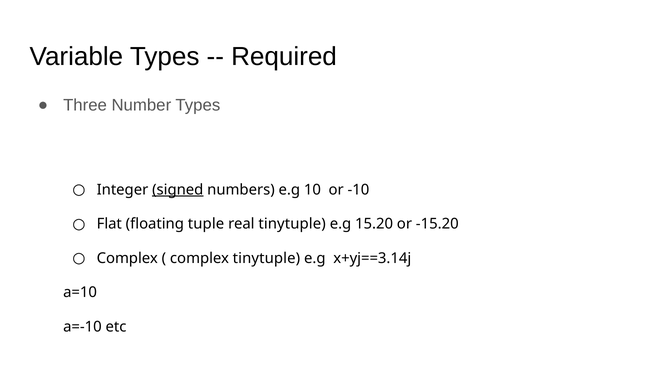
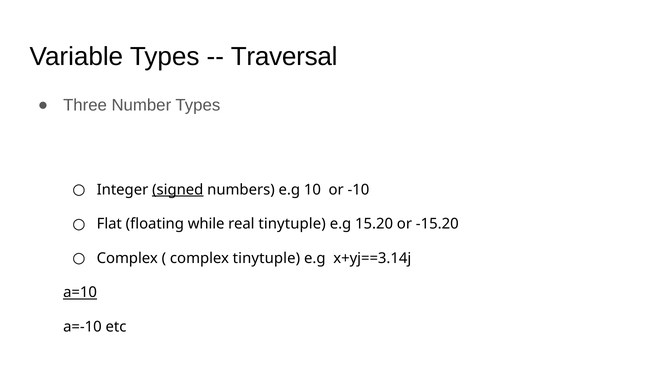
Required: Required -> Traversal (284, 57)
tuple: tuple -> while (206, 224)
a=10 underline: none -> present (80, 293)
